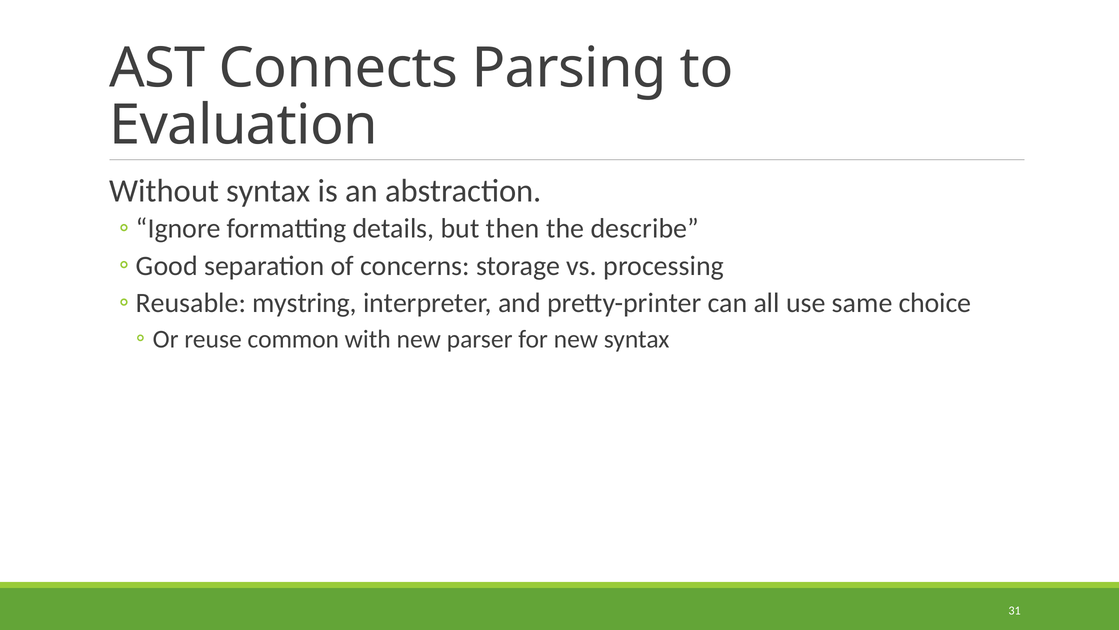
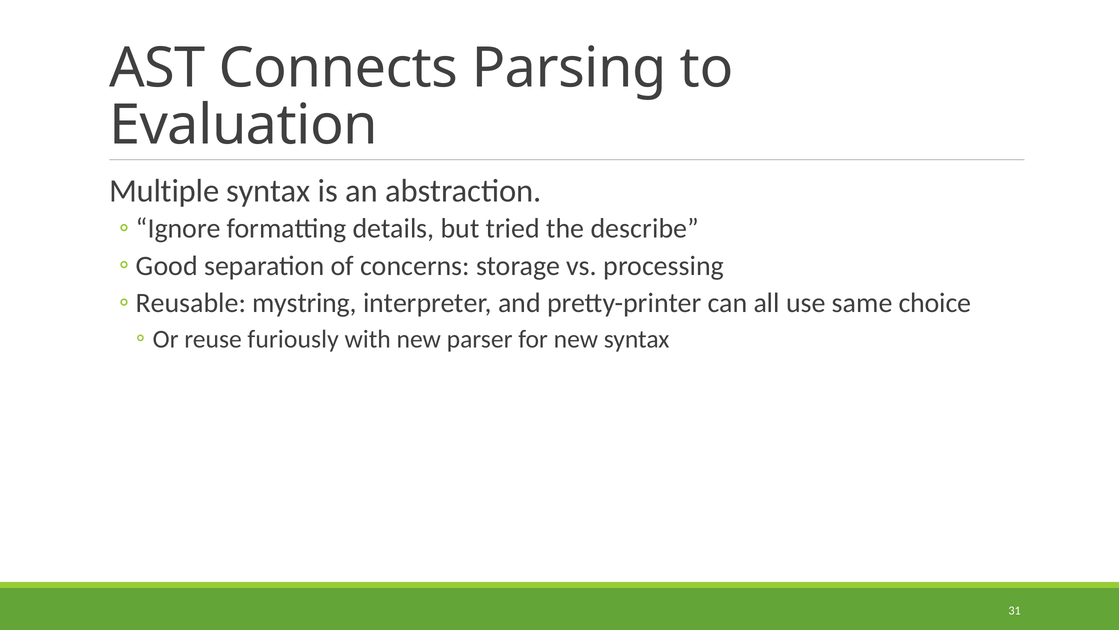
Without: Without -> Multiple (164, 191)
then: then -> tried (513, 228)
common: common -> furiously (293, 339)
